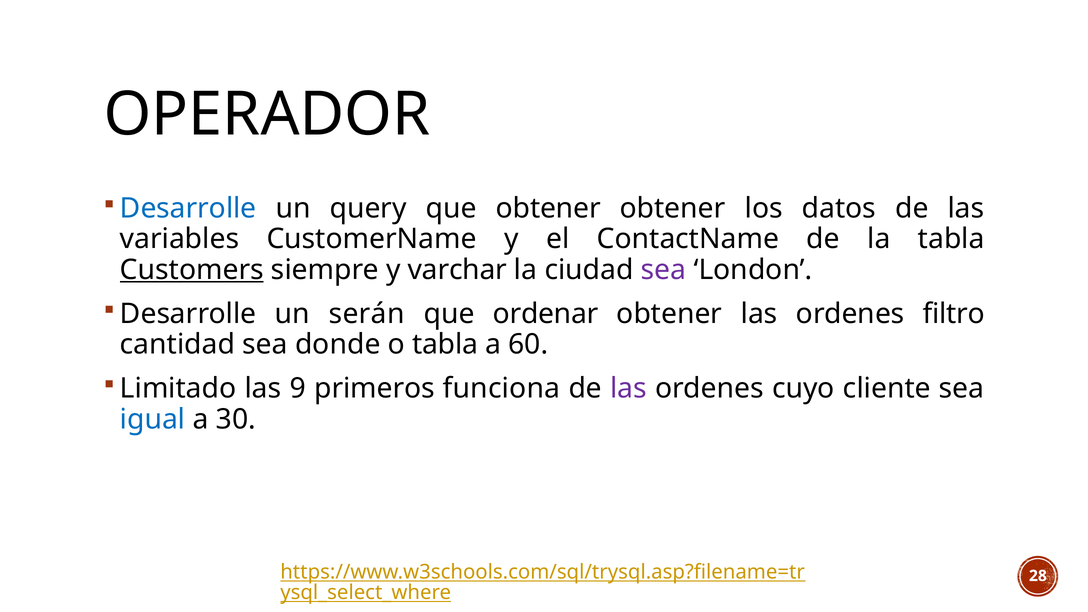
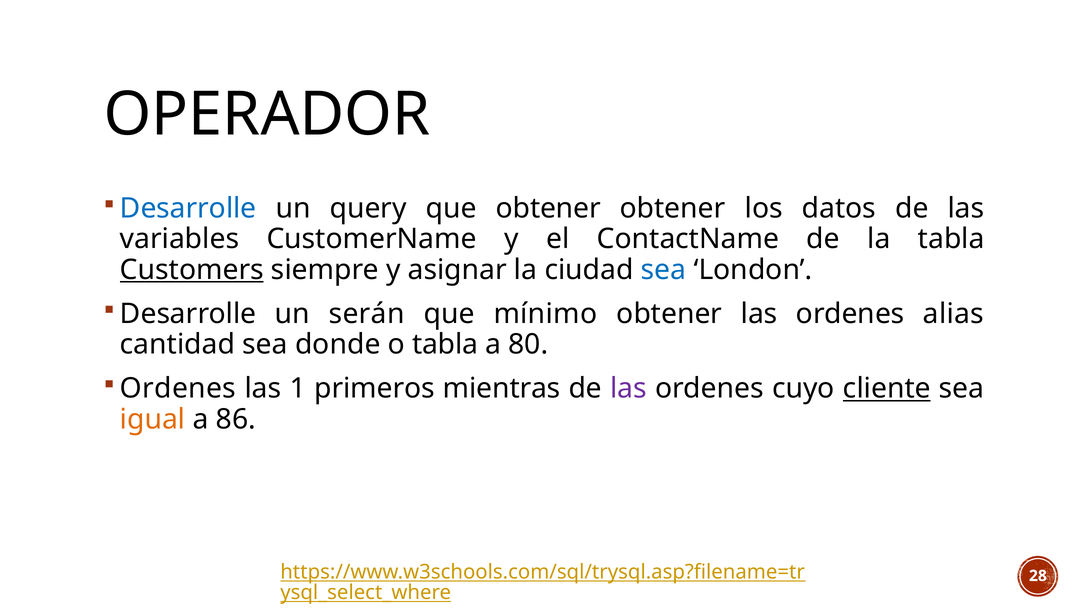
varchar: varchar -> asignar (457, 270)
sea colour: purple -> blue (664, 270)
ordenar: ordenar -> mínimo (545, 314)
filtro: filtro -> alias (953, 314)
60: 60 -> 80 (528, 344)
Limitado: Limitado -> Ordenes (178, 389)
9: 9 -> 1 (298, 389)
funciona: funciona -> mientras (502, 389)
cliente underline: none -> present (887, 389)
igual colour: blue -> orange (153, 419)
30: 30 -> 86 (236, 419)
